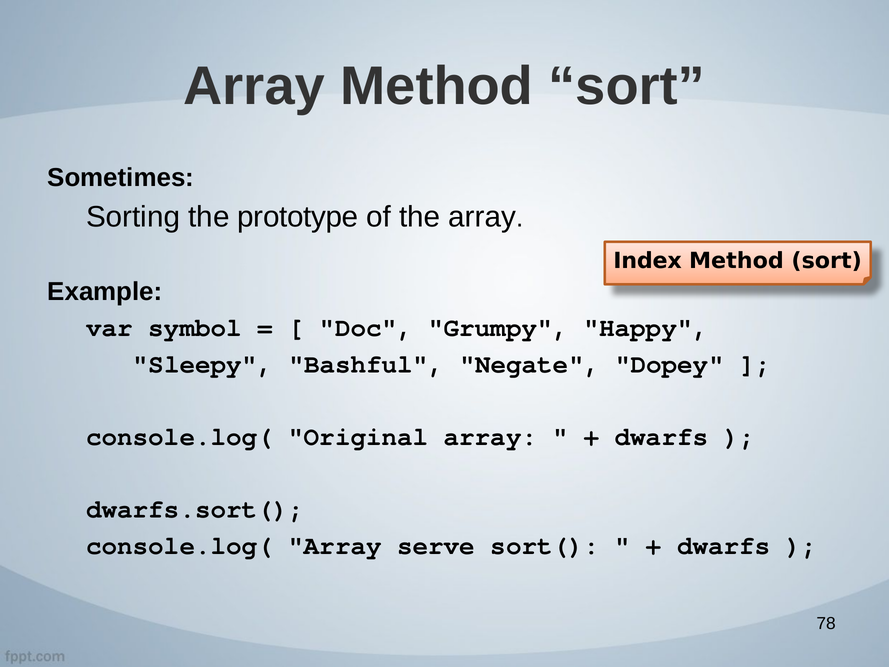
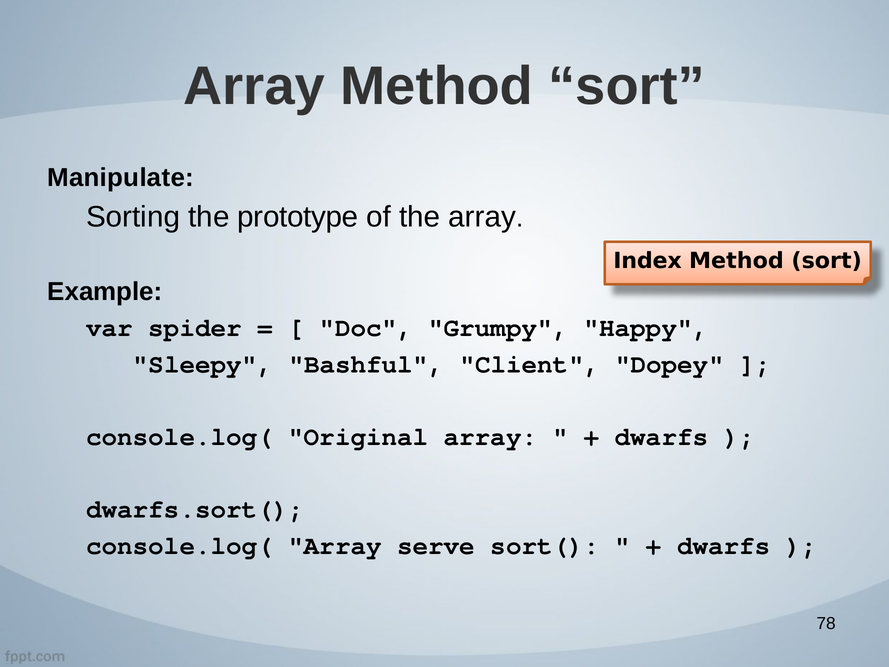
Sometimes: Sometimes -> Manipulate (121, 177)
symbol: symbol -> spider (195, 328)
Negate: Negate -> Client (530, 364)
